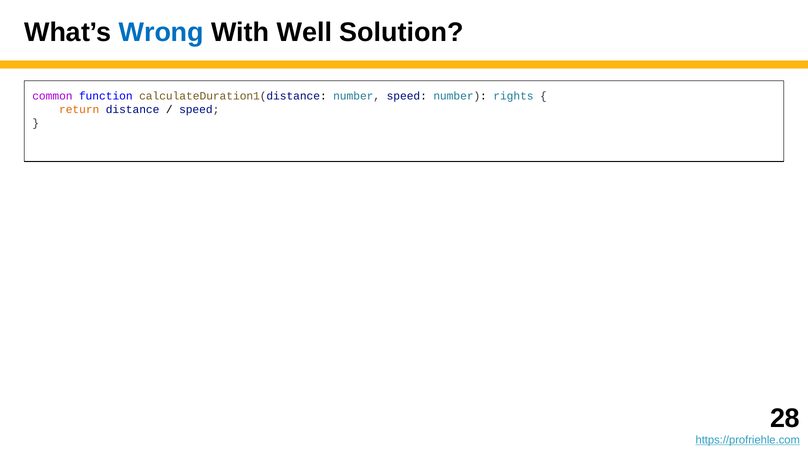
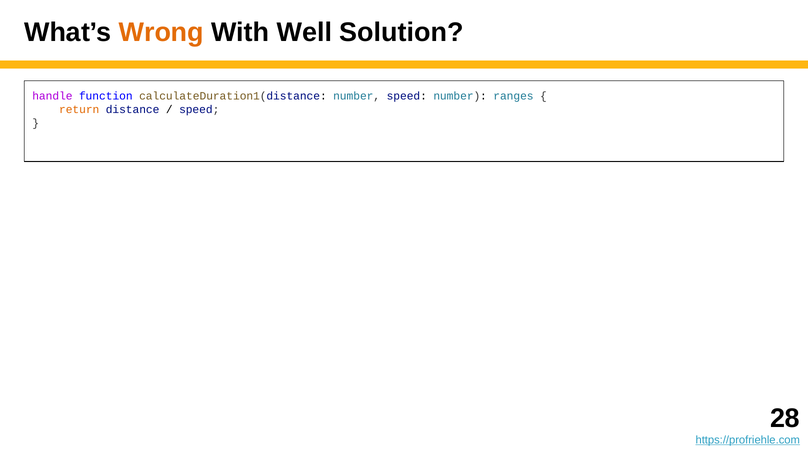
Wrong colour: blue -> orange (161, 32)
common: common -> handle (52, 96)
rights: rights -> ranges (513, 96)
